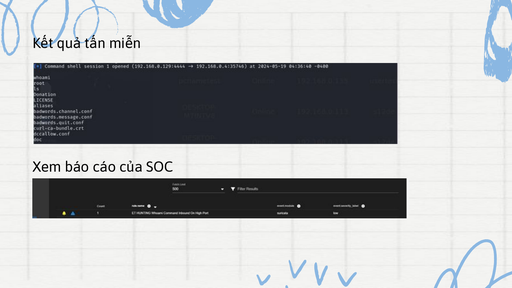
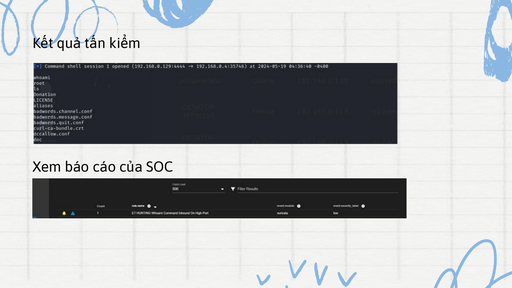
miễn: miễn -> kiểm (125, 43)
